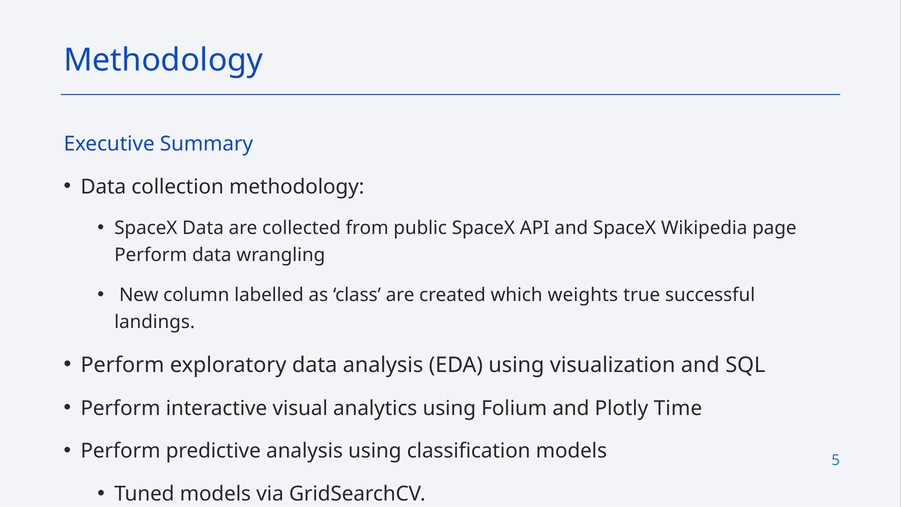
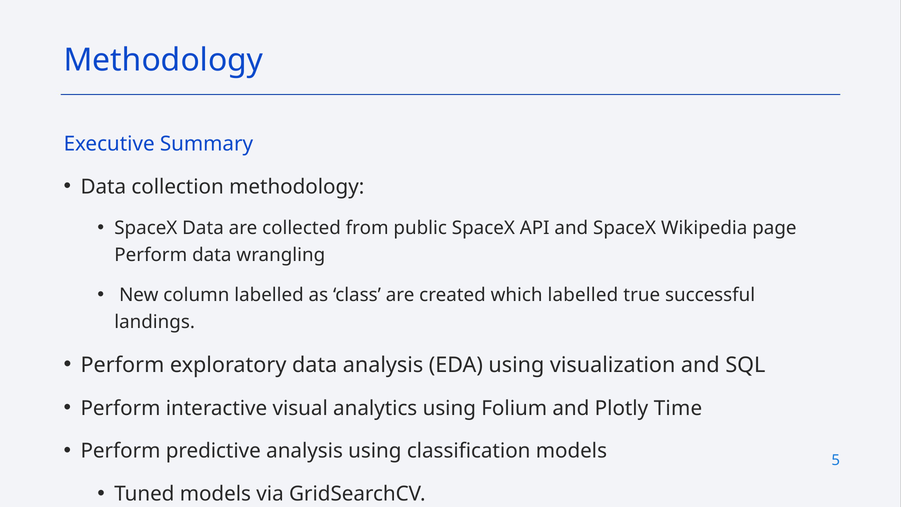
which weights: weights -> labelled (583, 295)
